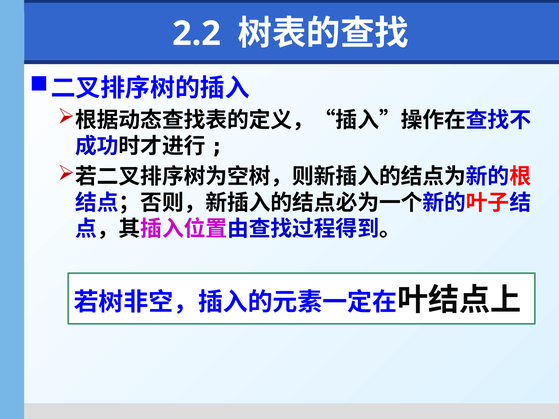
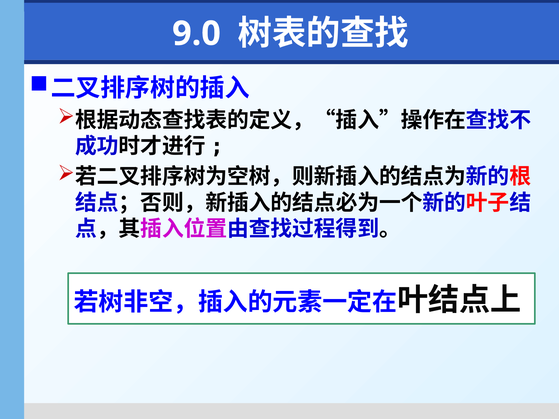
2.2: 2.2 -> 9.0 (196, 34)
